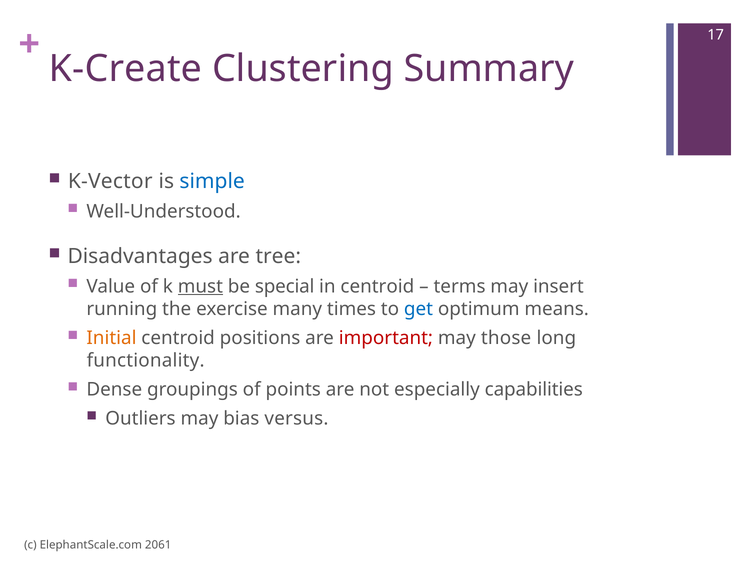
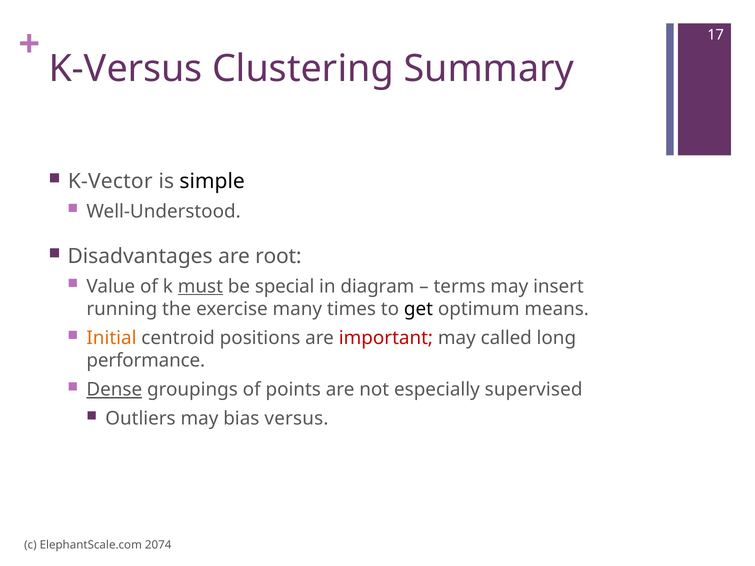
K-Create: K-Create -> K-Versus (126, 69)
simple colour: blue -> black (212, 181)
tree: tree -> root (278, 257)
in centroid: centroid -> diagram (377, 287)
get colour: blue -> black (418, 309)
those: those -> called (506, 338)
functionality: functionality -> performance (146, 361)
Dense underline: none -> present (114, 390)
capabilities: capabilities -> supervised (534, 390)
2061: 2061 -> 2074 (158, 545)
